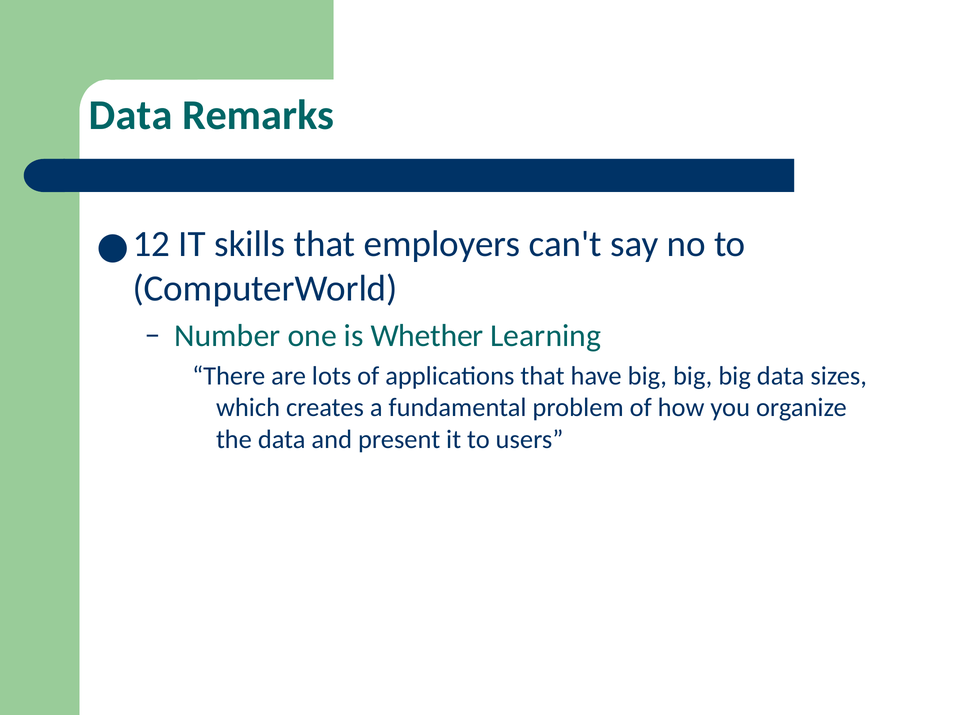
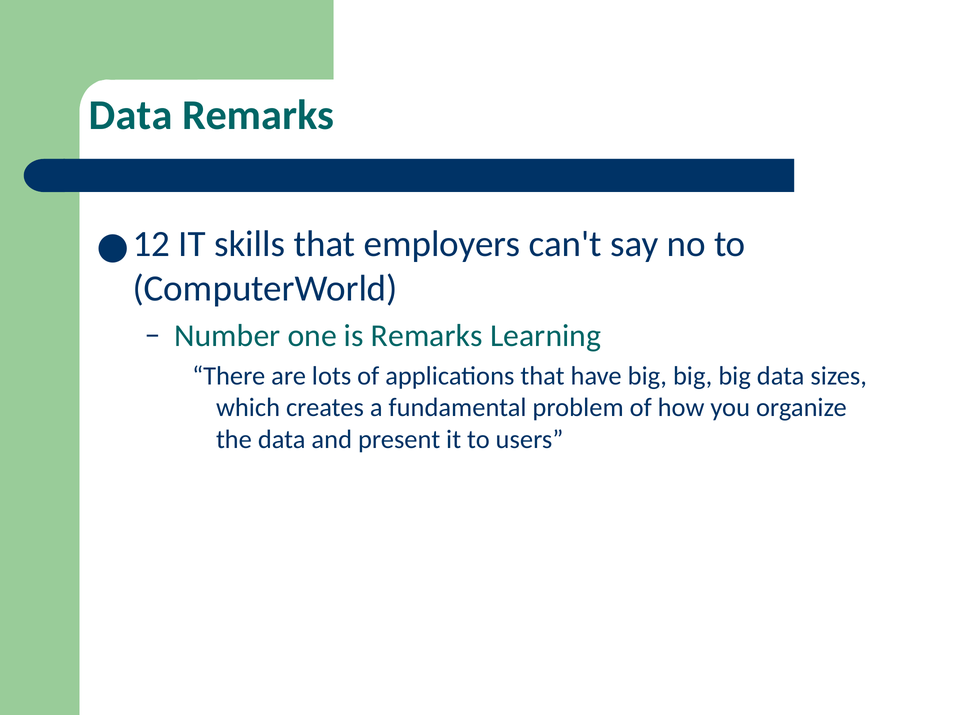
is Whether: Whether -> Remarks (427, 336)
